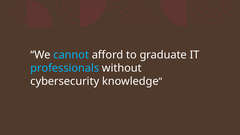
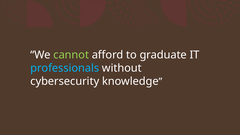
cannot colour: light blue -> light green (71, 55)
